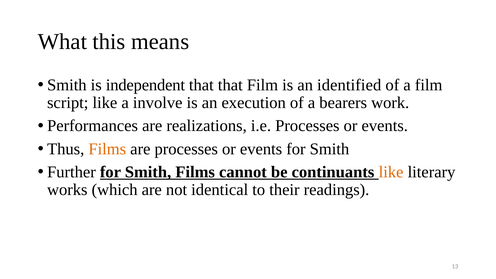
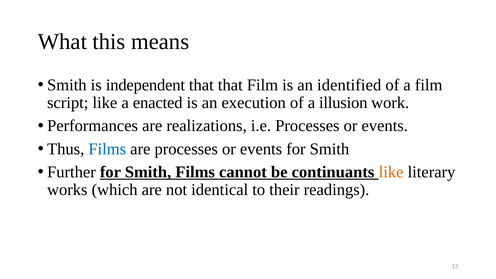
involve: involve -> enacted (158, 103)
bearers: bearers -> illusion (343, 103)
Films colour: orange -> blue (107, 149)
